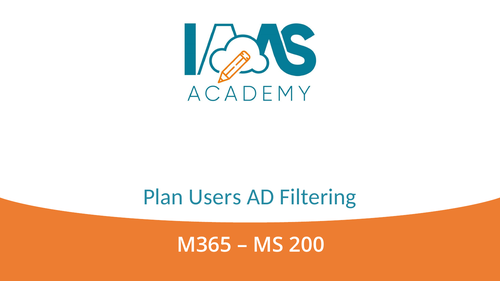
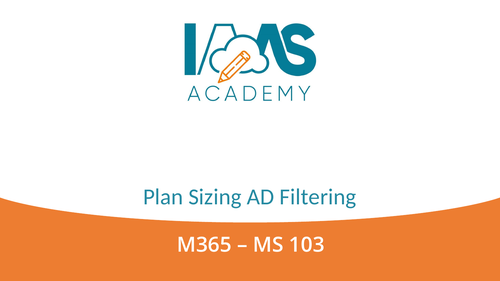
Users: Users -> Sizing (215, 197)
200: 200 -> 103 (307, 245)
